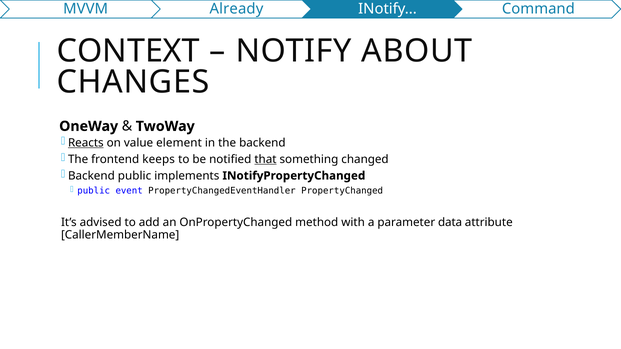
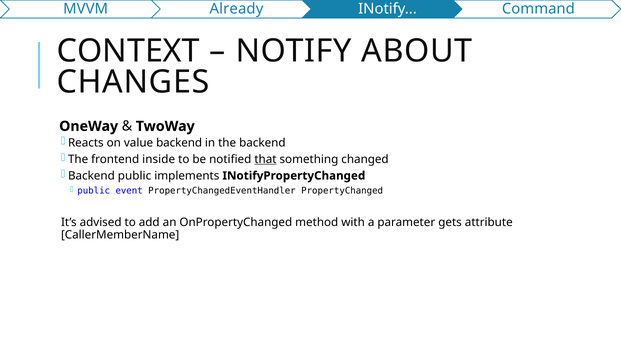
Reacts underline: present -> none (86, 143)
value element: element -> backend (179, 143)
keeps: keeps -> inside (159, 159)
data: data -> gets (450, 222)
